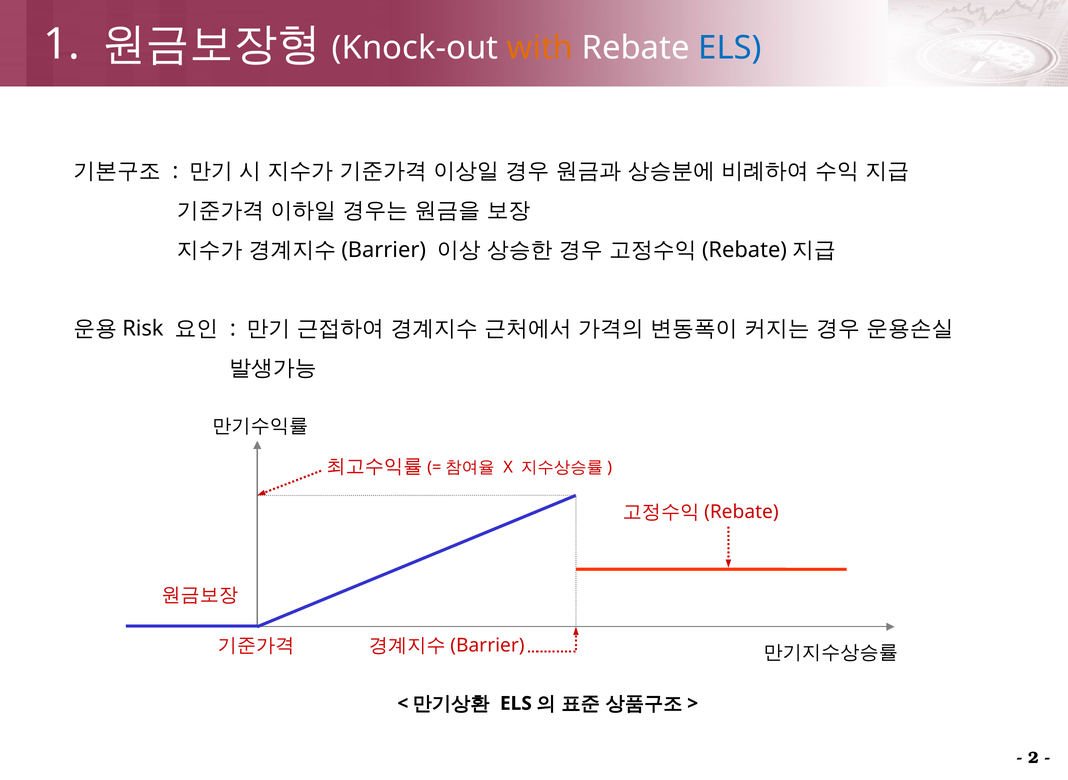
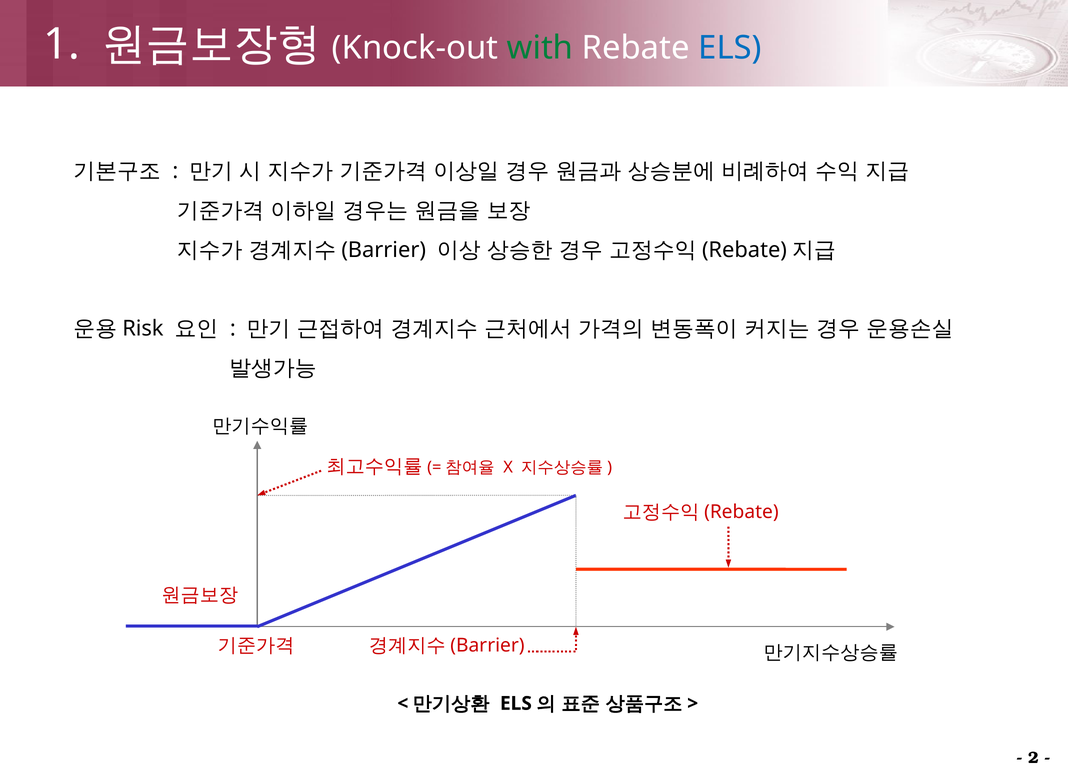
with colour: orange -> green (540, 48)
